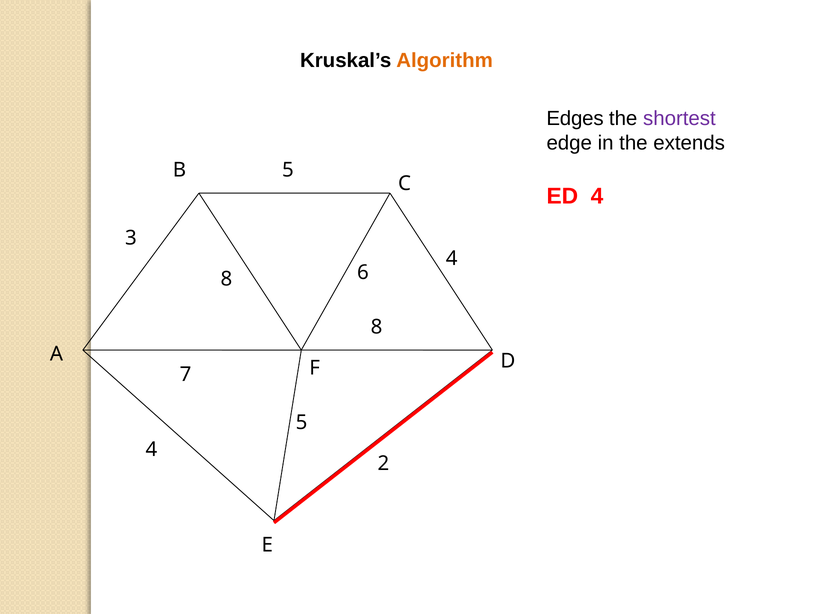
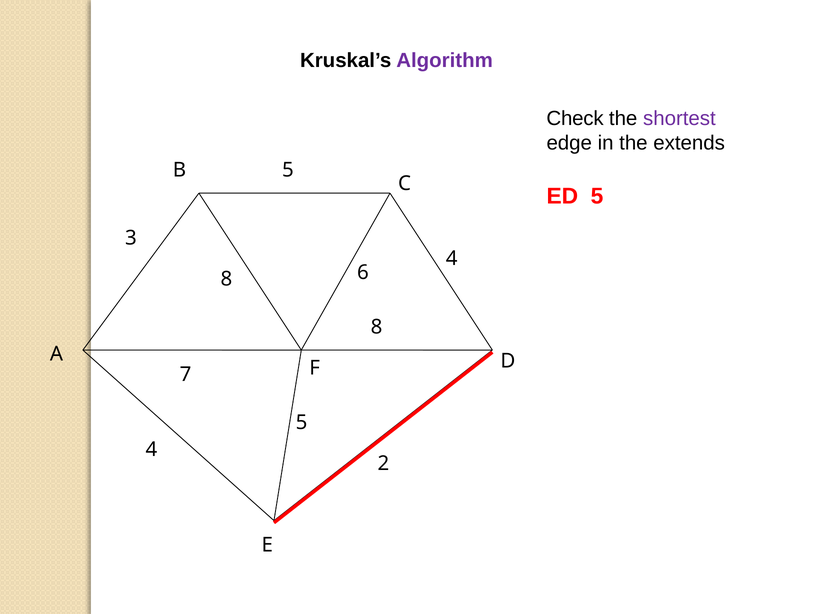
Algorithm colour: orange -> purple (445, 60)
Edges: Edges -> Check (575, 119)
ED 4: 4 -> 5 (597, 196)
